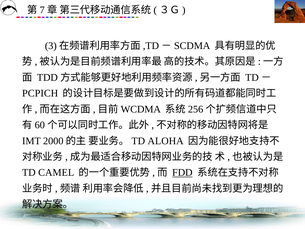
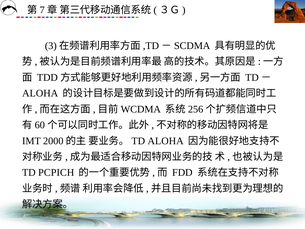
PCPICH: PCPICH -> ALOHA (40, 93)
CAMEL: CAMEL -> PCPICH (56, 172)
FDD underline: present -> none (182, 172)
